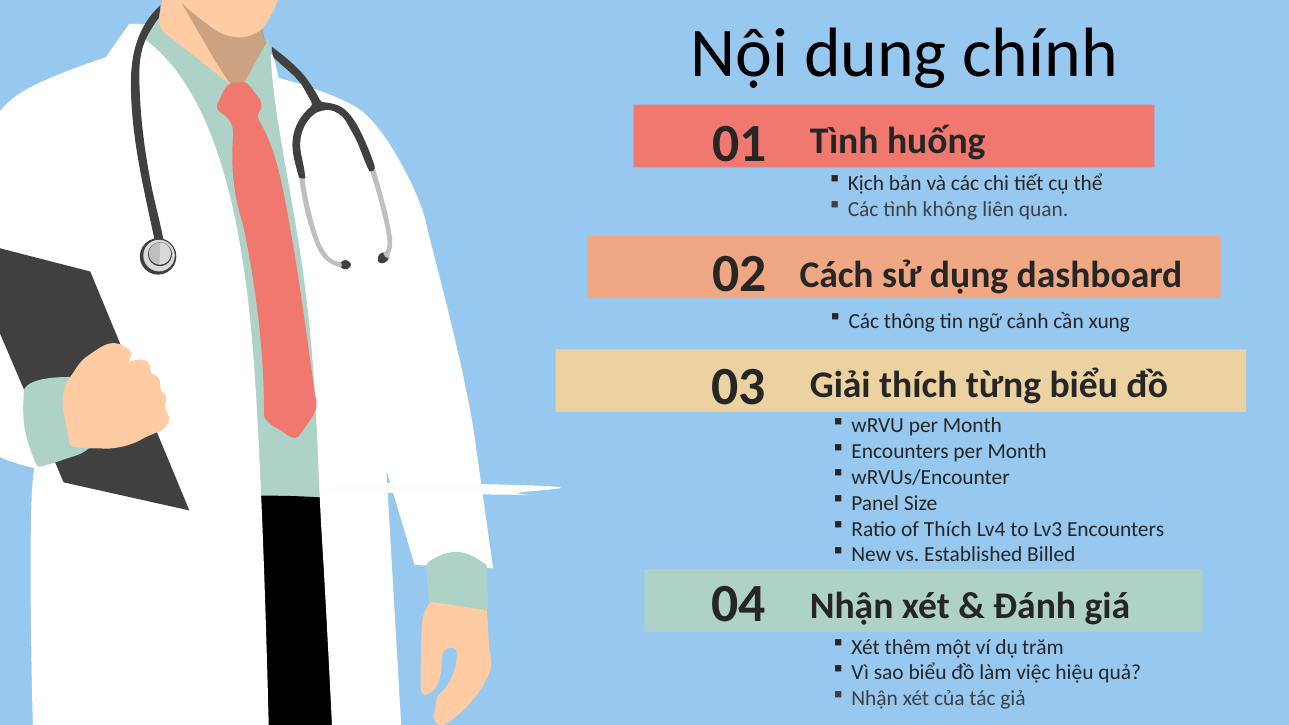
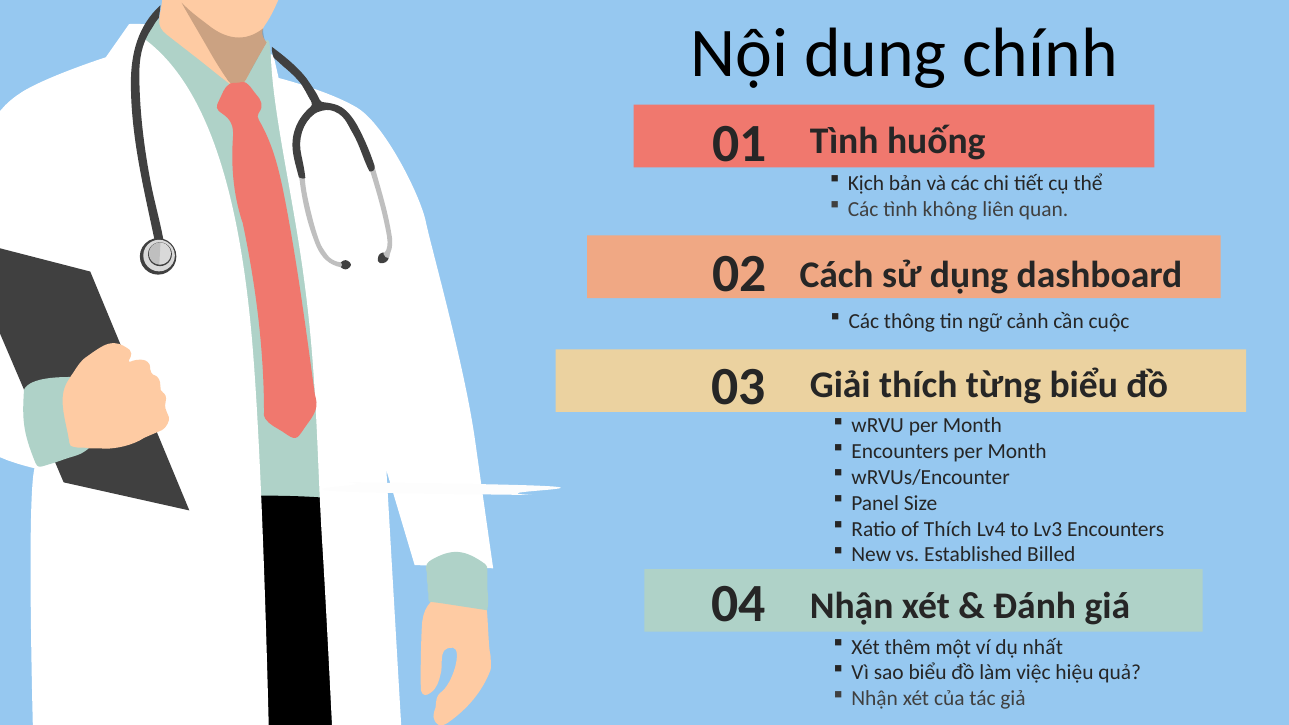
xung: xung -> cuộc (1109, 321)
trăm: trăm -> nhất (1043, 647)
